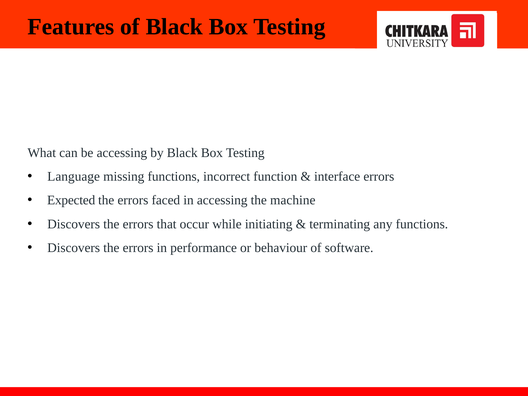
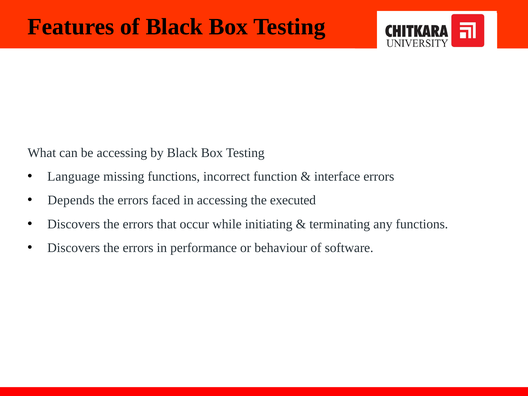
Expected: Expected -> Depends (71, 200)
machine: machine -> executed (293, 200)
